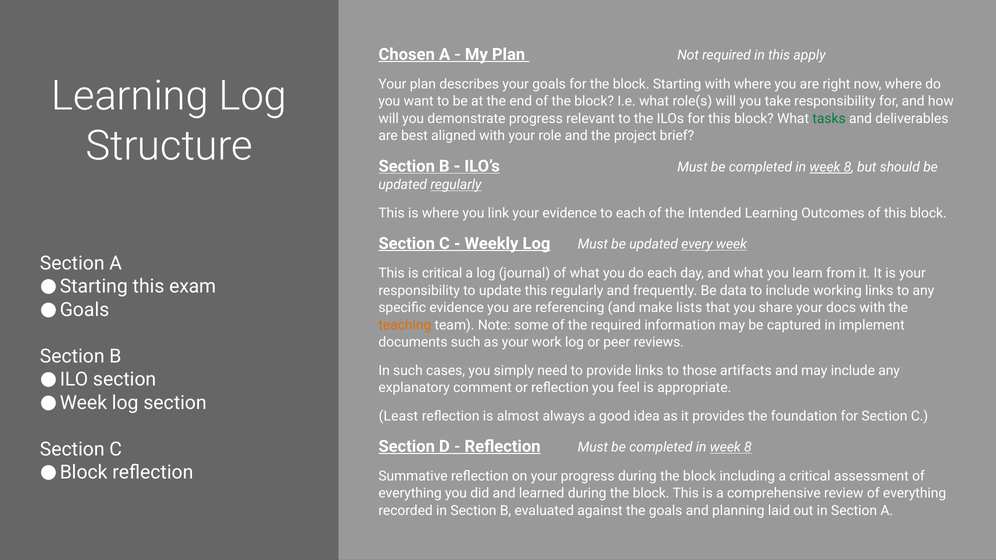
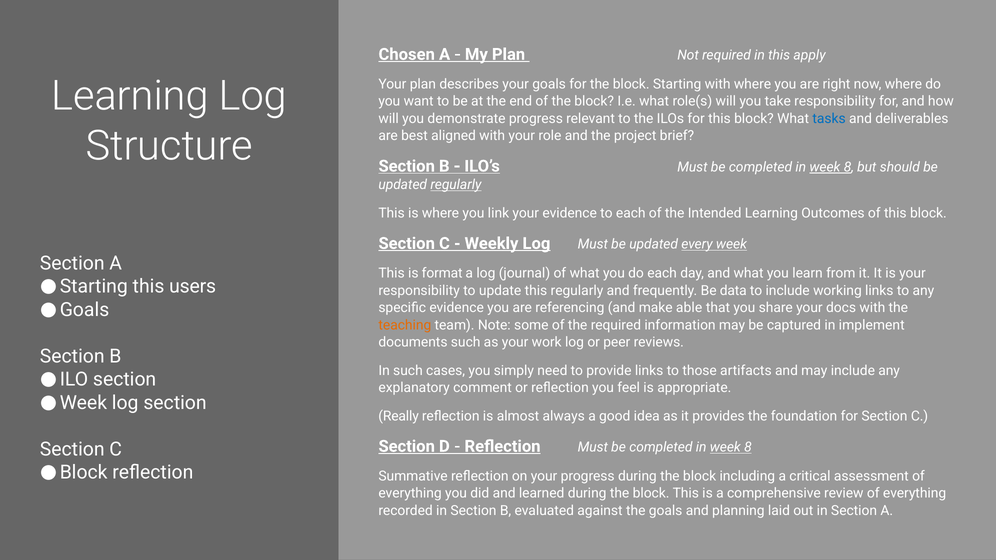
tasks colour: green -> blue (829, 119)
is critical: critical -> format (442, 273)
exam: exam -> users (193, 287)
lists: lists -> able (689, 308)
Least: Least -> Really (399, 416)
